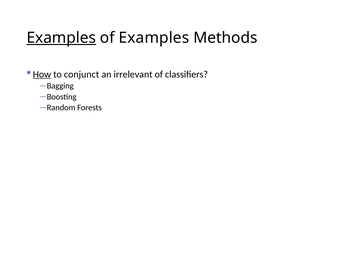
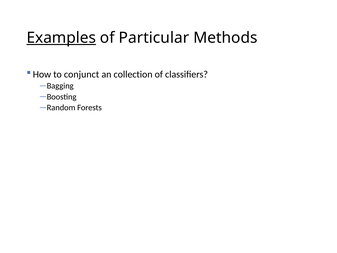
of Examples: Examples -> Particular (154, 38)
How underline: present -> none (42, 74)
irrelevant: irrelevant -> collection (133, 74)
